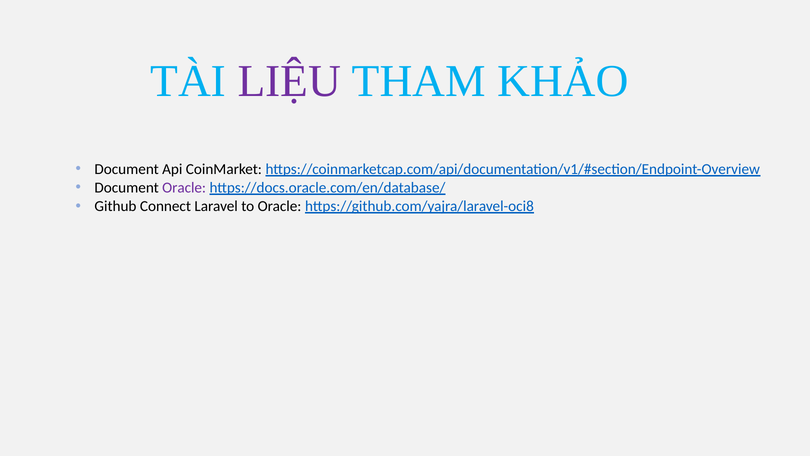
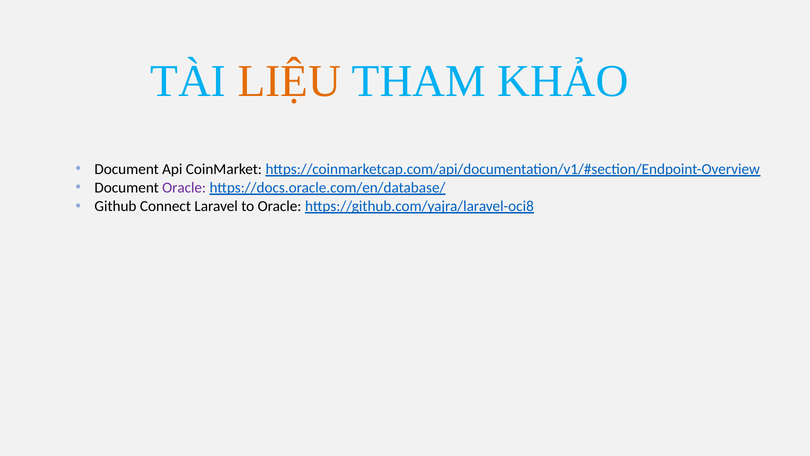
LIỆU colour: purple -> orange (289, 81)
